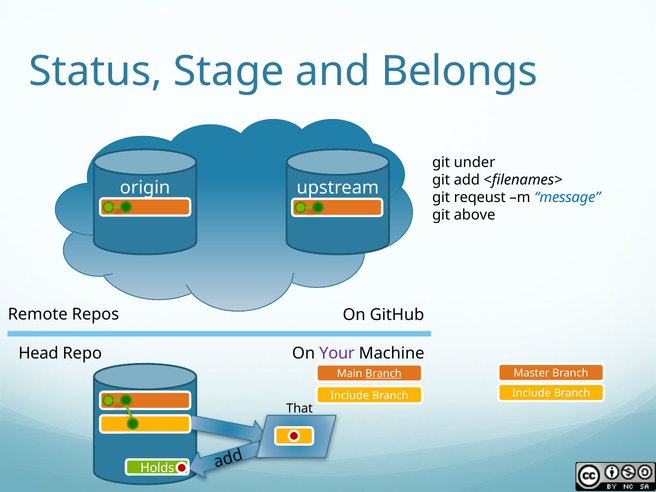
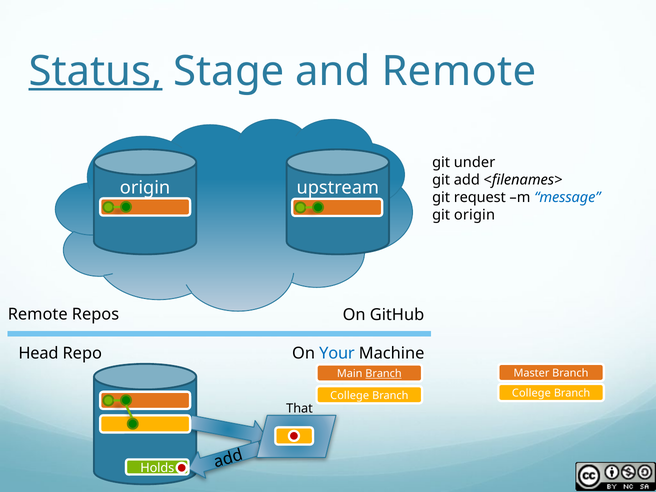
Status underline: none -> present (96, 71)
and Belongs: Belongs -> Remote (459, 71)
reqeust: reqeust -> request (480, 197)
git above: above -> origin (474, 215)
Your colour: purple -> blue (337, 353)
Include: Include -> College (531, 393)
Include: Include -> College (350, 395)
